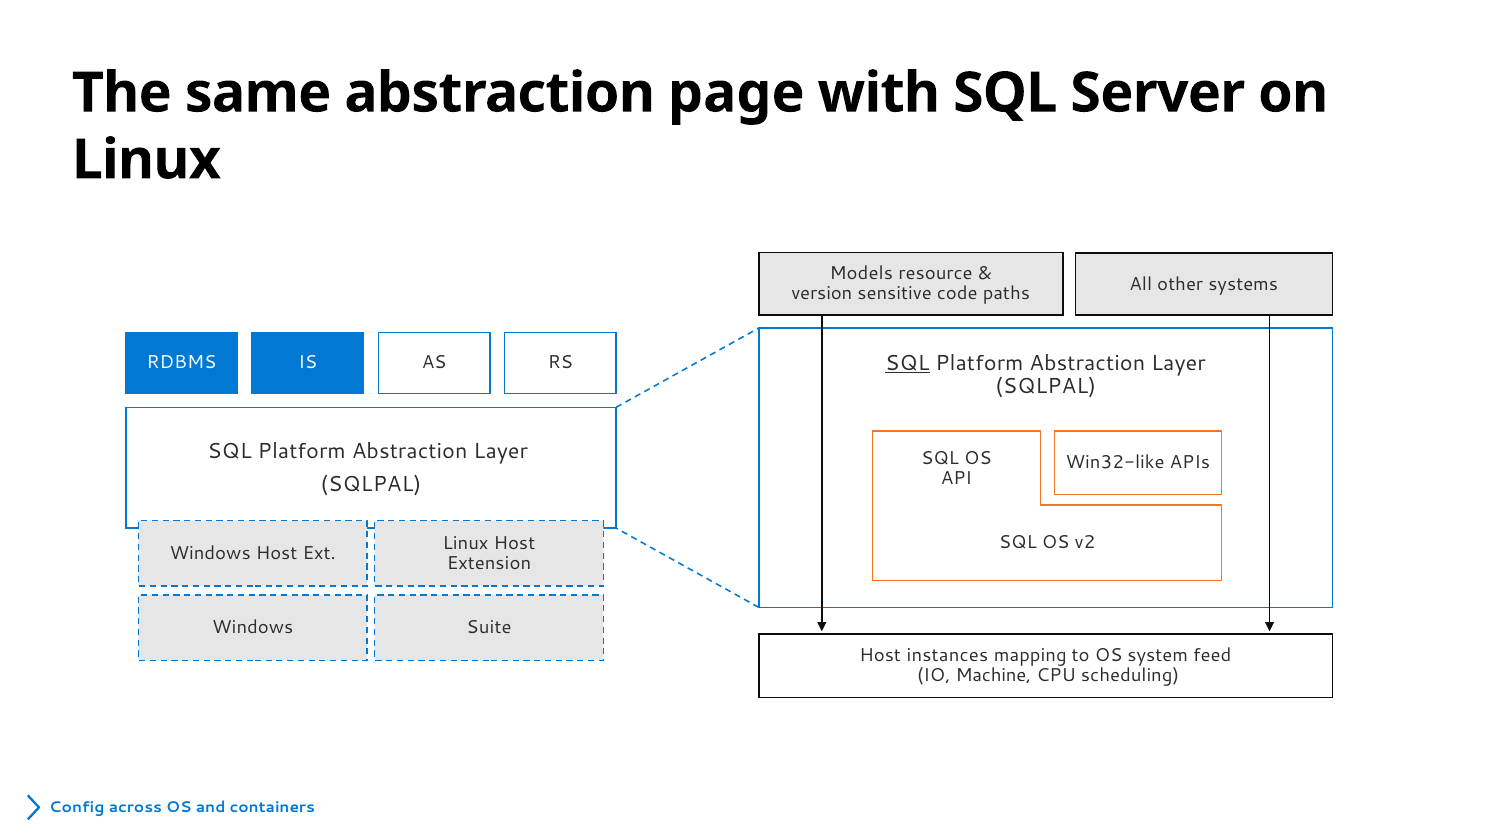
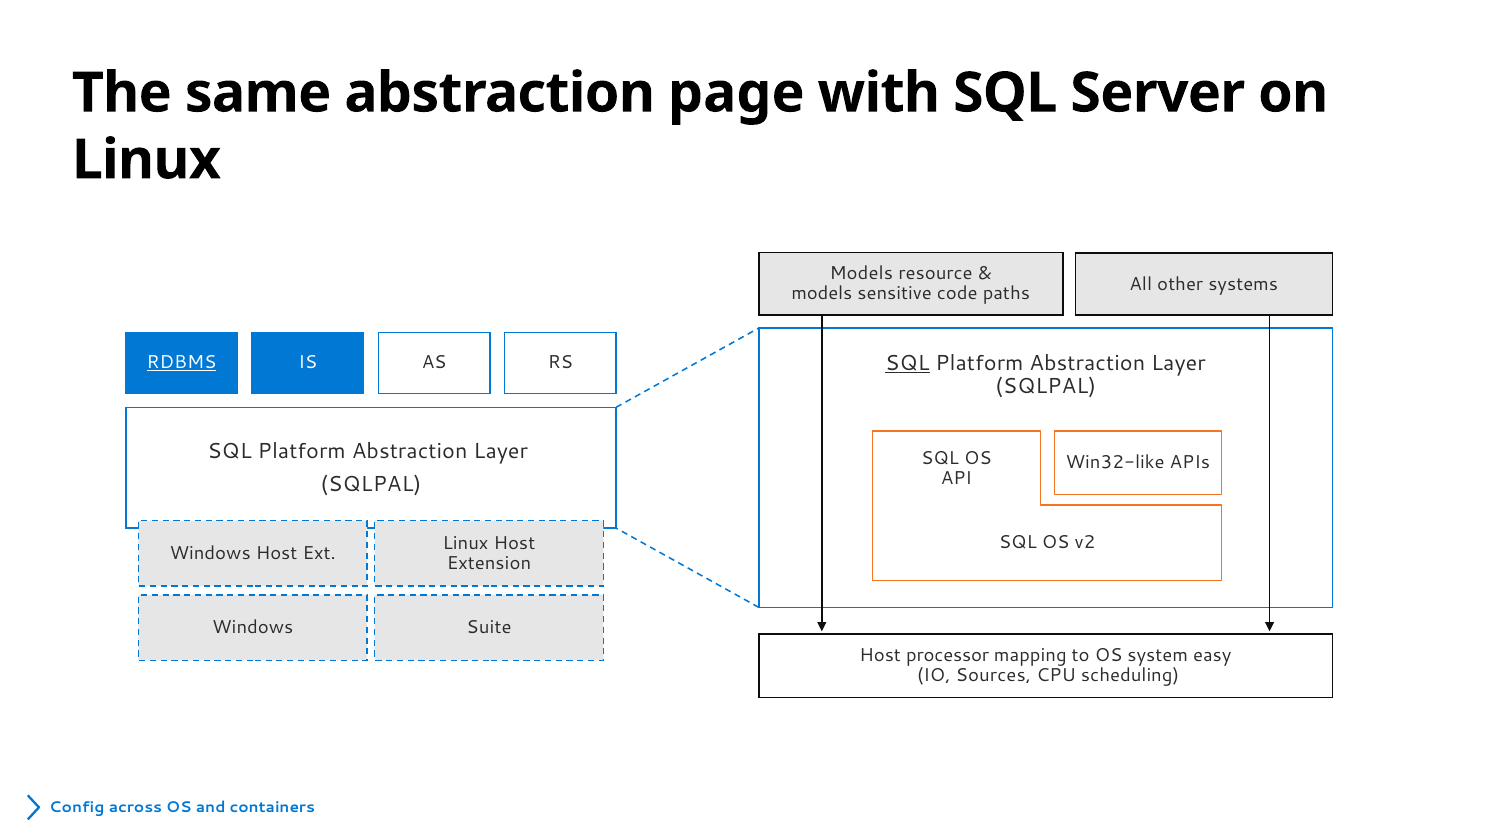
version: version -> models (822, 294)
RDBMS underline: none -> present (182, 363)
instances: instances -> processor (948, 655)
feed: feed -> easy (1212, 655)
Machine: Machine -> Sources (993, 675)
